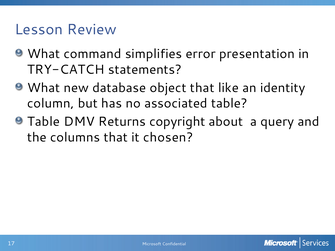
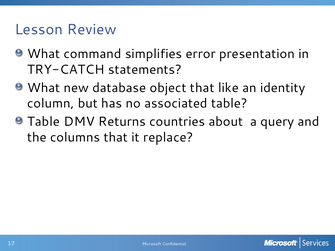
copyright: copyright -> countries (177, 122)
chosen: chosen -> replace (168, 137)
